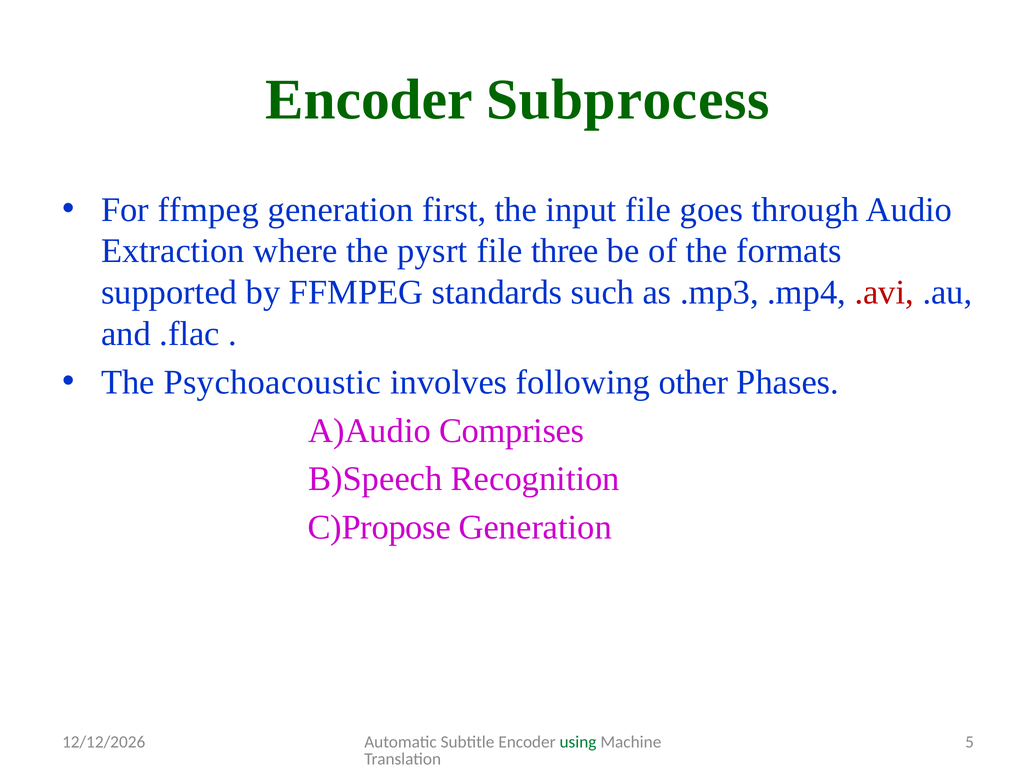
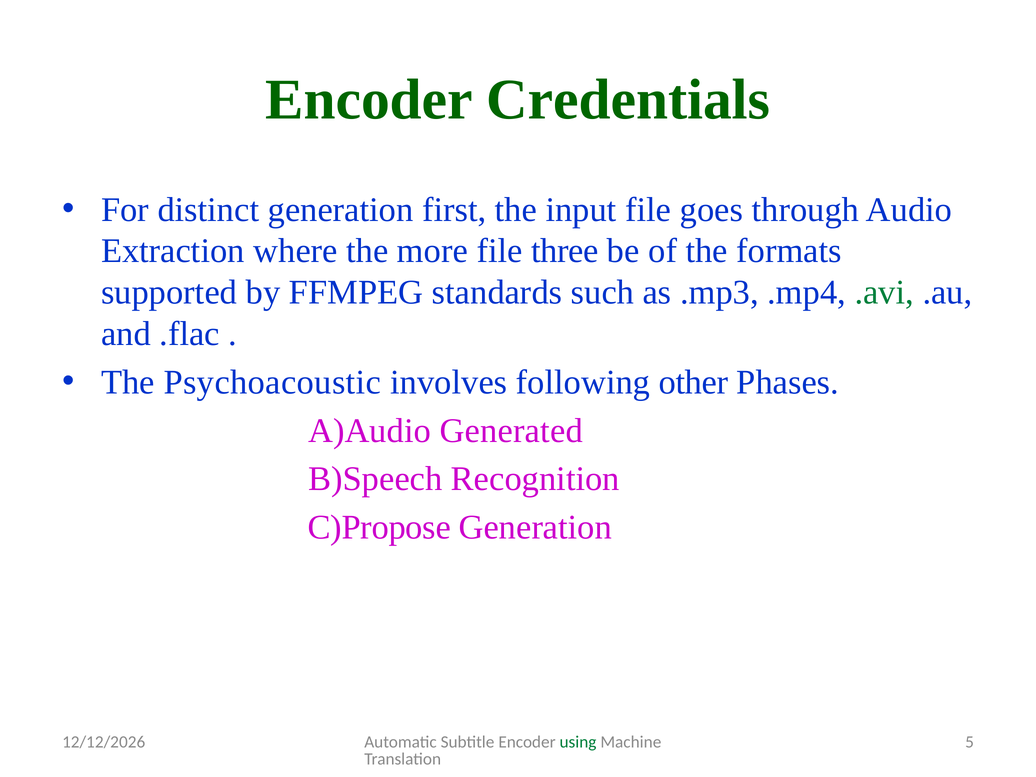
Subprocess: Subprocess -> Credentials (628, 100)
For ffmpeg: ffmpeg -> distinct (208, 210)
pysrt: pysrt -> more (432, 251)
.avi colour: red -> green (884, 293)
Comprises: Comprises -> Generated (511, 431)
